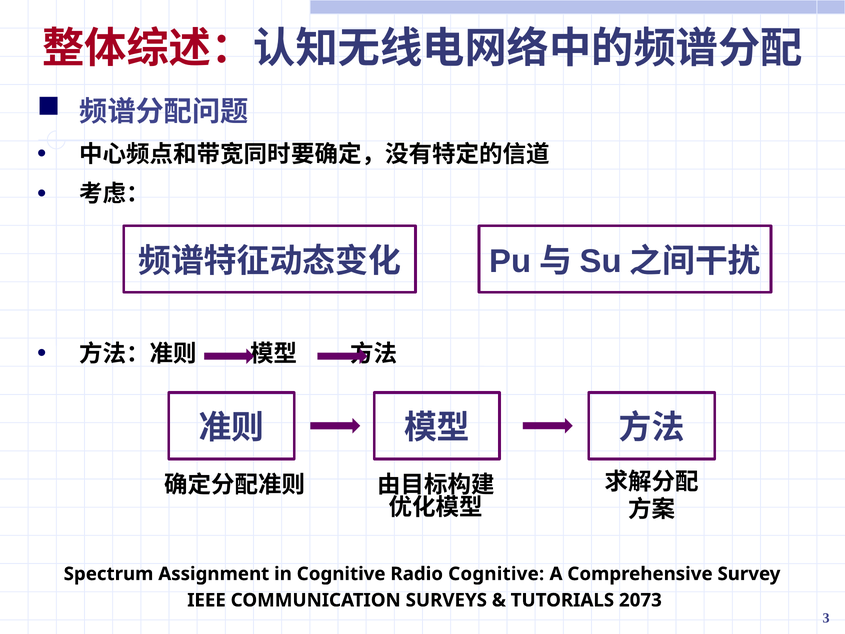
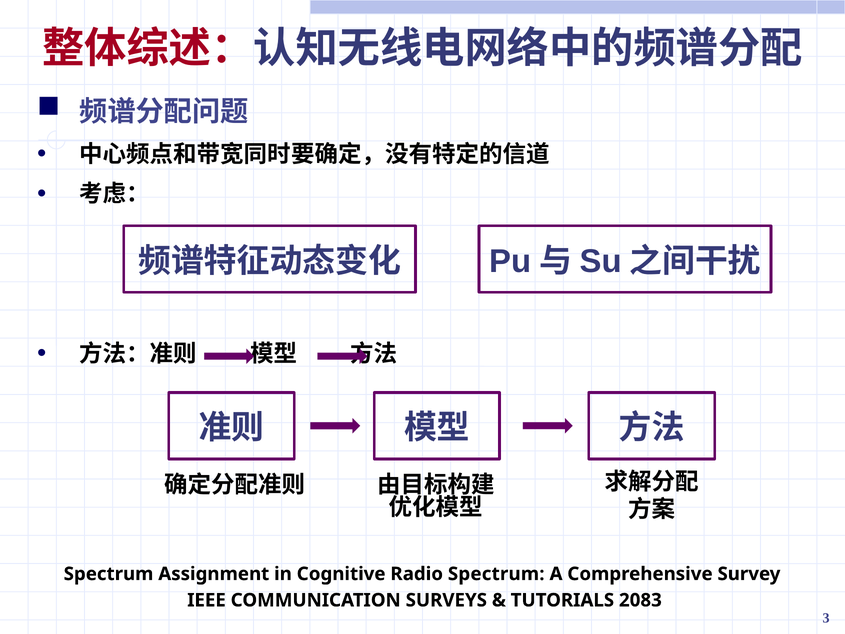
Radio Cognitive: Cognitive -> Spectrum (496, 574)
2073: 2073 -> 2083 (640, 600)
